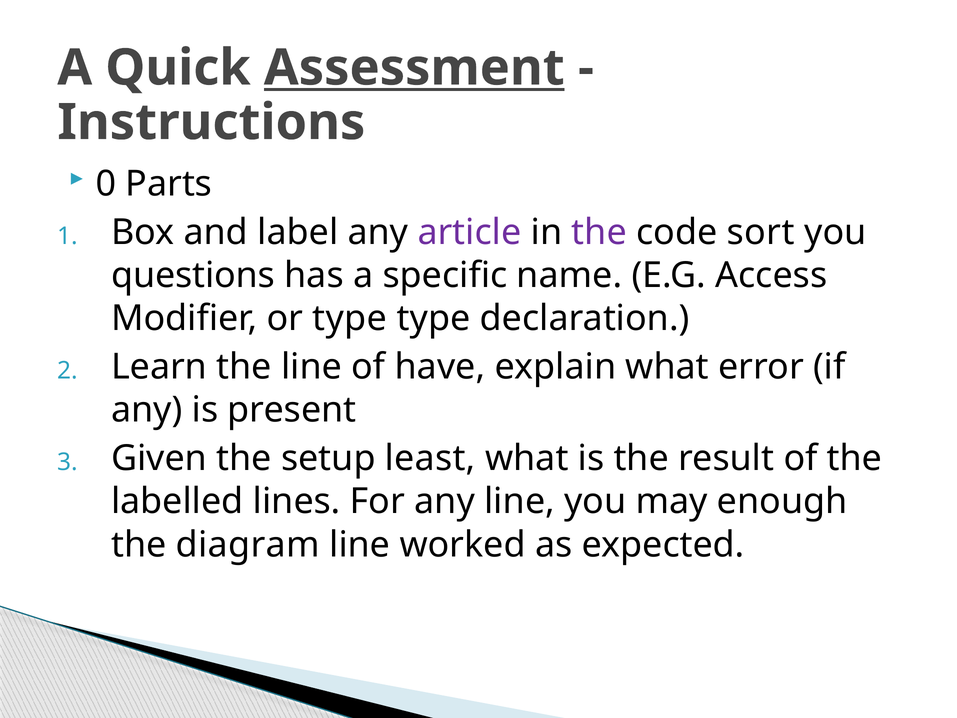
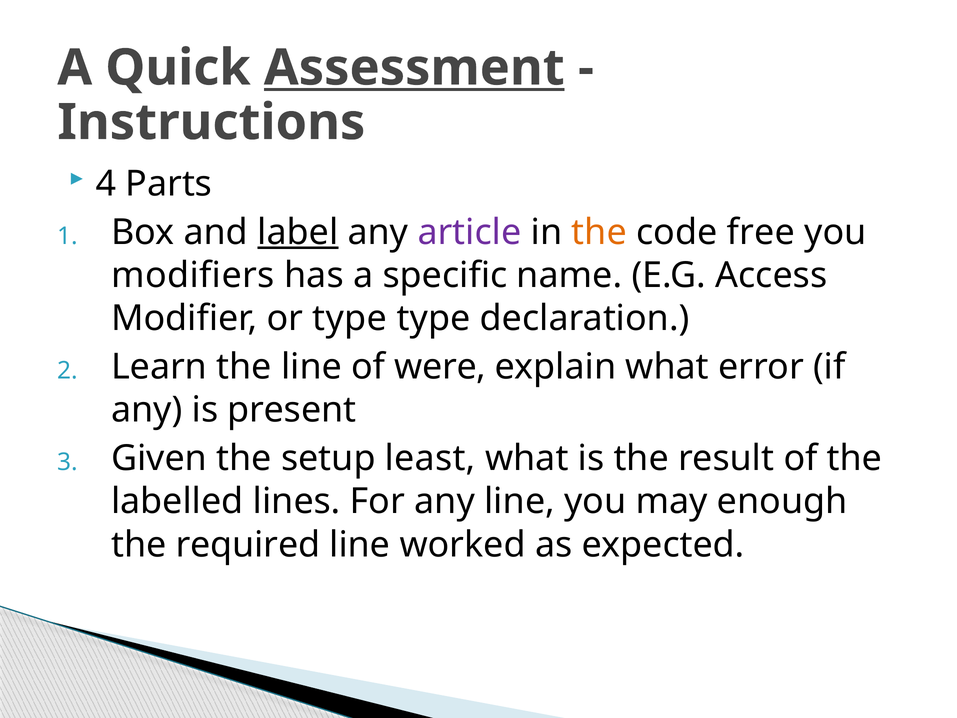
0: 0 -> 4 (106, 184)
label underline: none -> present (298, 232)
the colour: purple -> orange (599, 232)
sort: sort -> free (761, 232)
questions: questions -> modifiers (193, 275)
have: have -> were (440, 367)
diagram: diagram -> required (248, 545)
